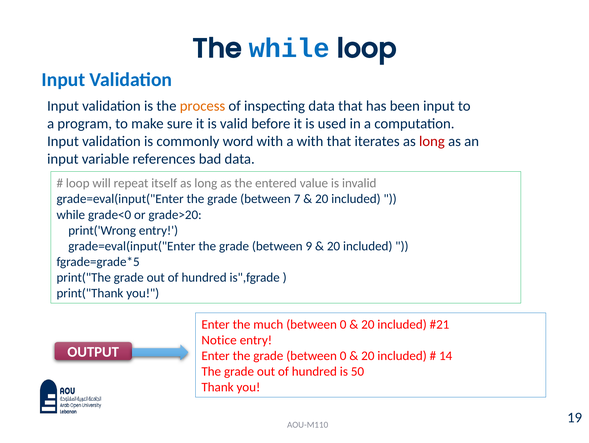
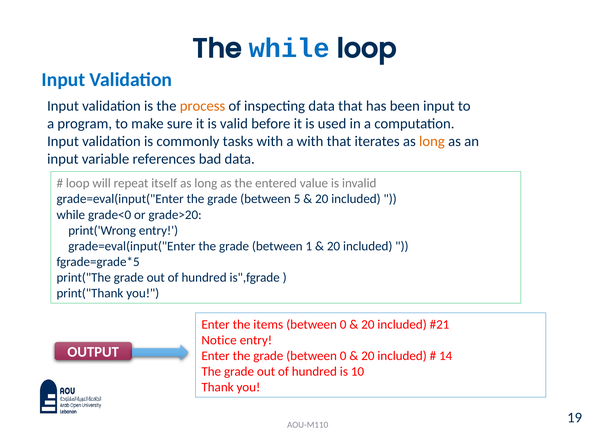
word: word -> tasks (238, 141)
long colour: red -> orange (432, 141)
7: 7 -> 5 (297, 199)
9: 9 -> 1 (309, 246)
much: much -> items (268, 324)
50: 50 -> 10 (357, 371)
